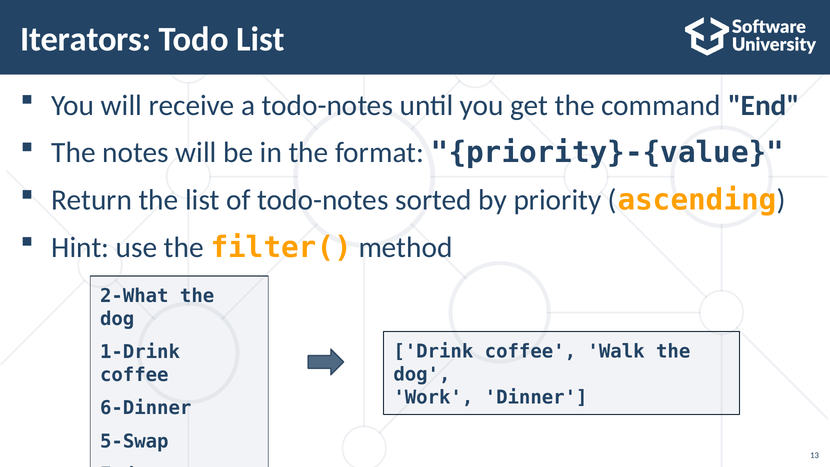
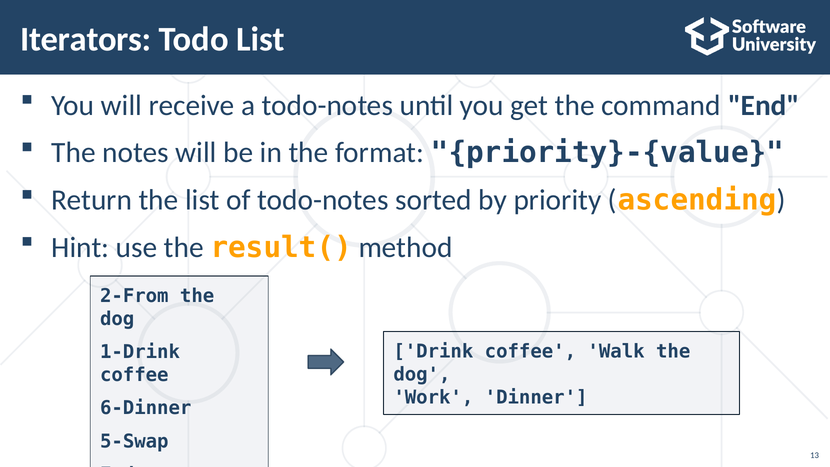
filter(: filter( -> result( (281, 248)
2-What: 2-What -> 2-From (134, 296)
